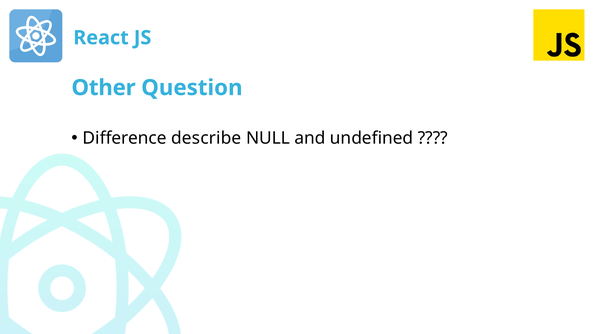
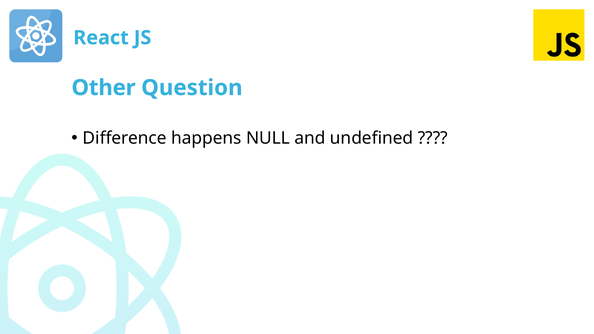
describe: describe -> happens (206, 138)
